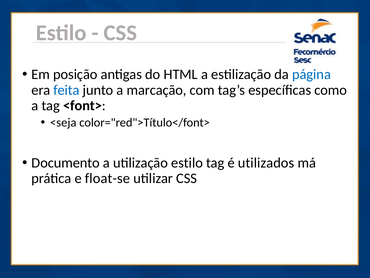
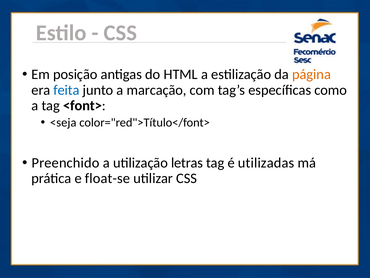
página colour: blue -> orange (311, 74)
Documento: Documento -> Preenchido (66, 163)
utilização estilo: estilo -> letras (187, 163)
utilizados: utilizados -> utilizadas (266, 163)
